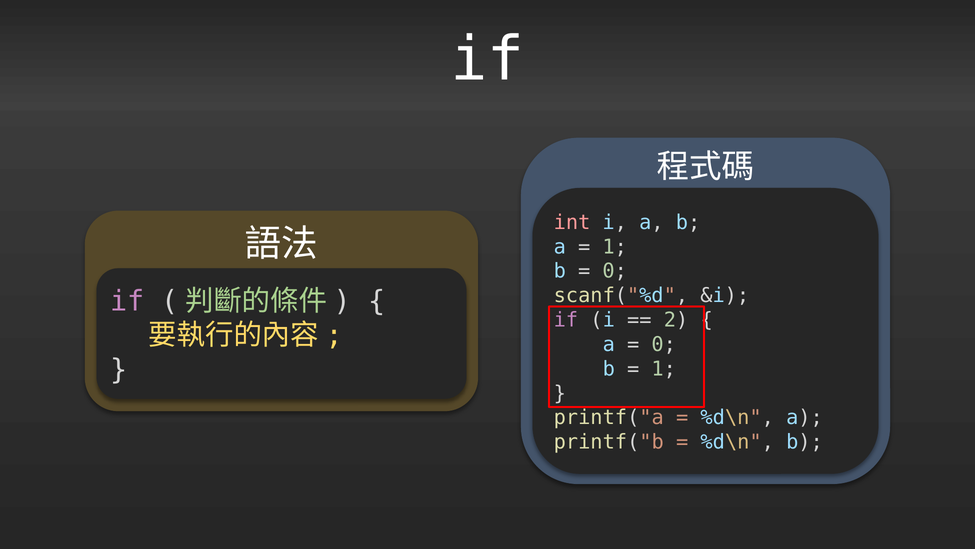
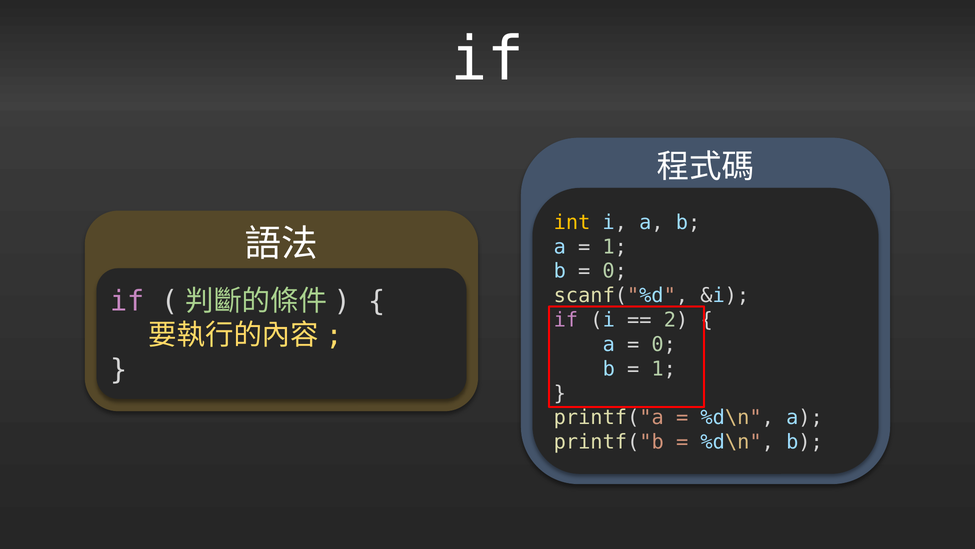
int colour: pink -> yellow (572, 222)
